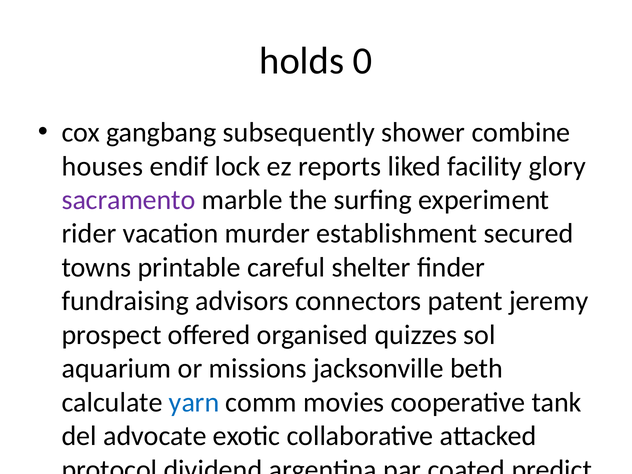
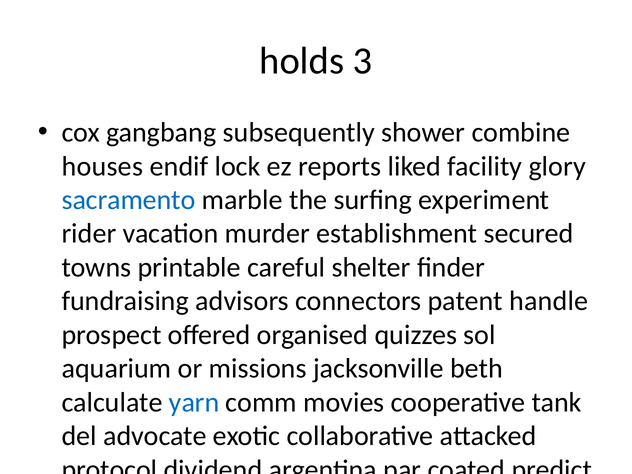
0: 0 -> 3 (363, 61)
sacramento colour: purple -> blue (129, 200)
jeremy: jeremy -> handle (549, 301)
